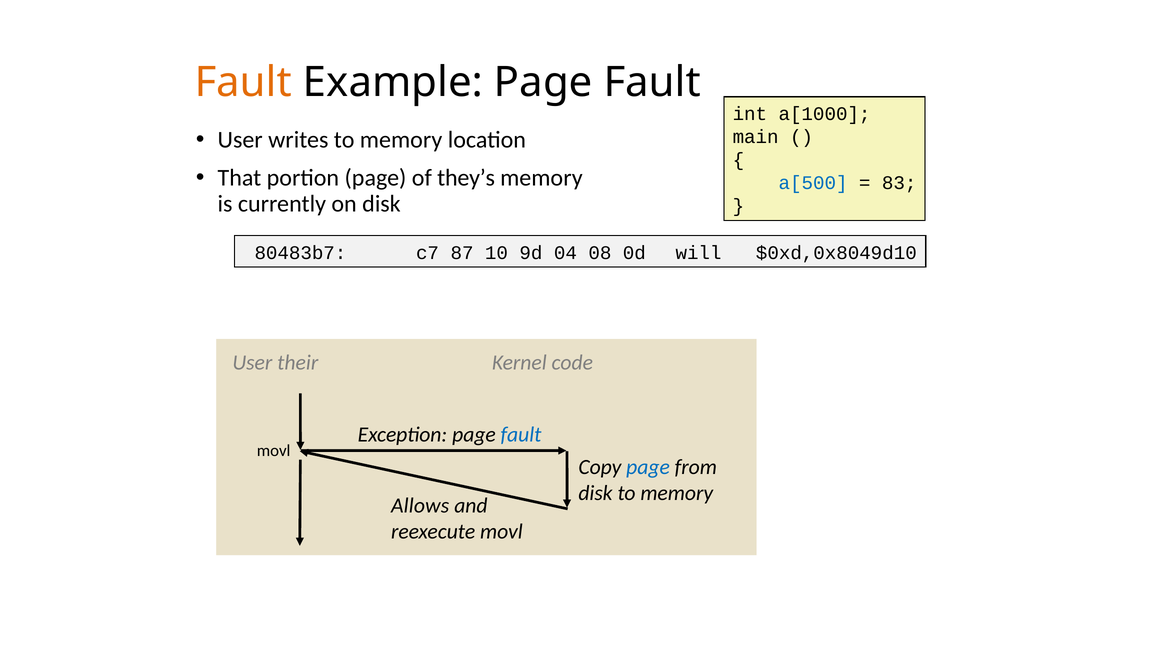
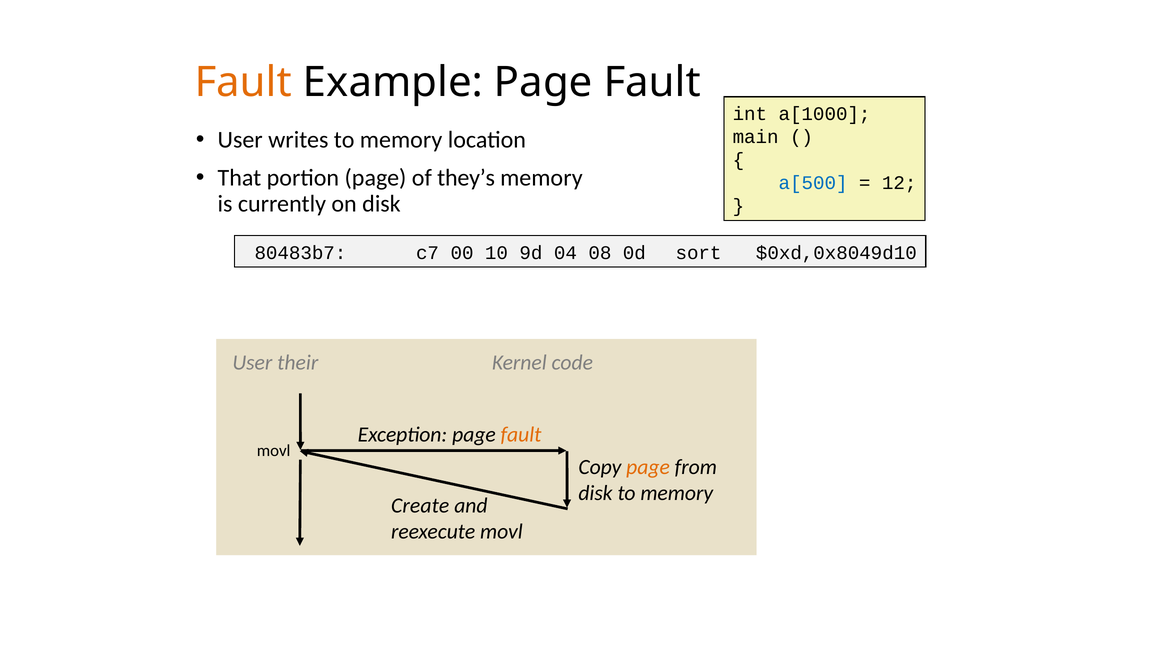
83: 83 -> 12 (899, 183)
87: 87 -> 00 (462, 253)
will: will -> sort (699, 253)
fault colour: blue -> orange (521, 434)
page colour: blue -> orange (648, 467)
Allows: Allows -> Create (420, 505)
